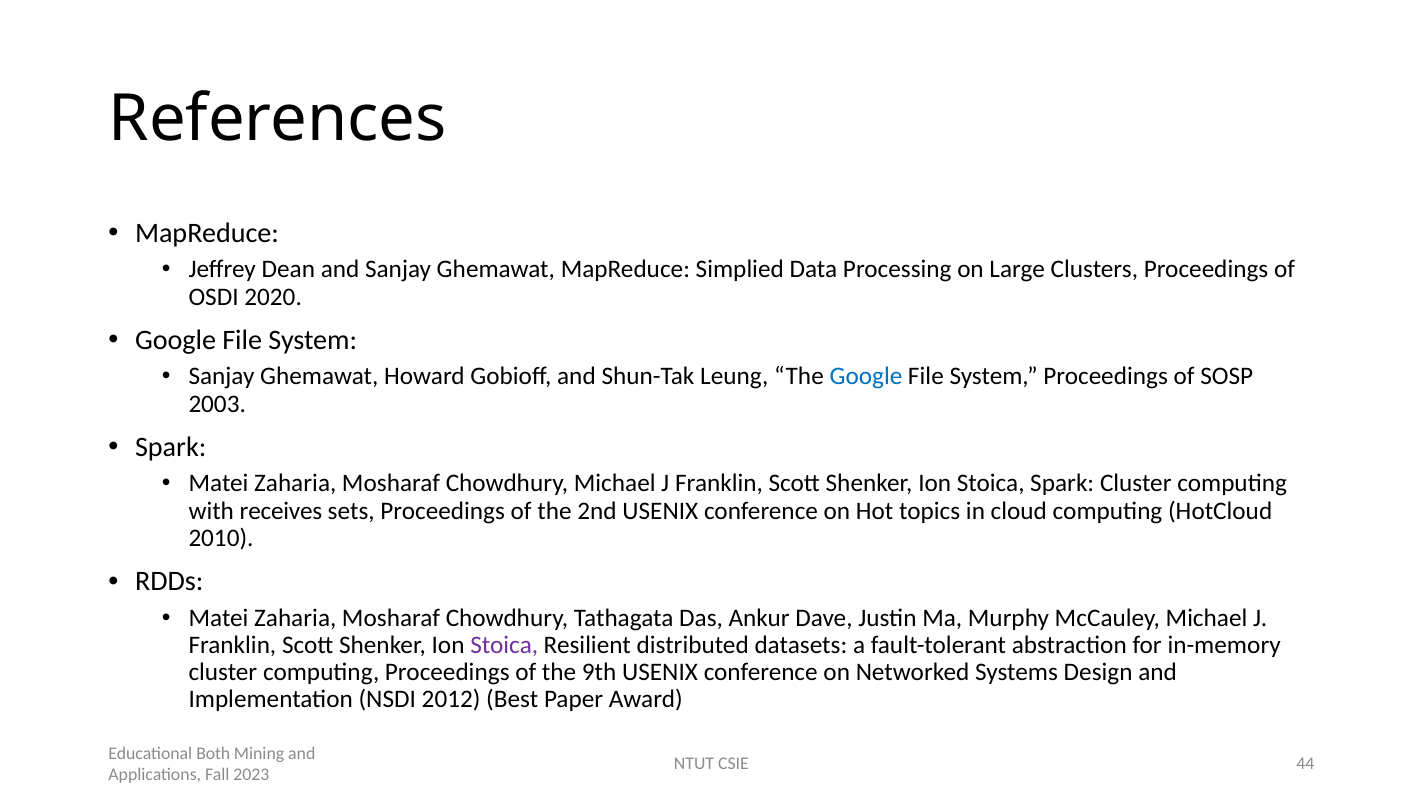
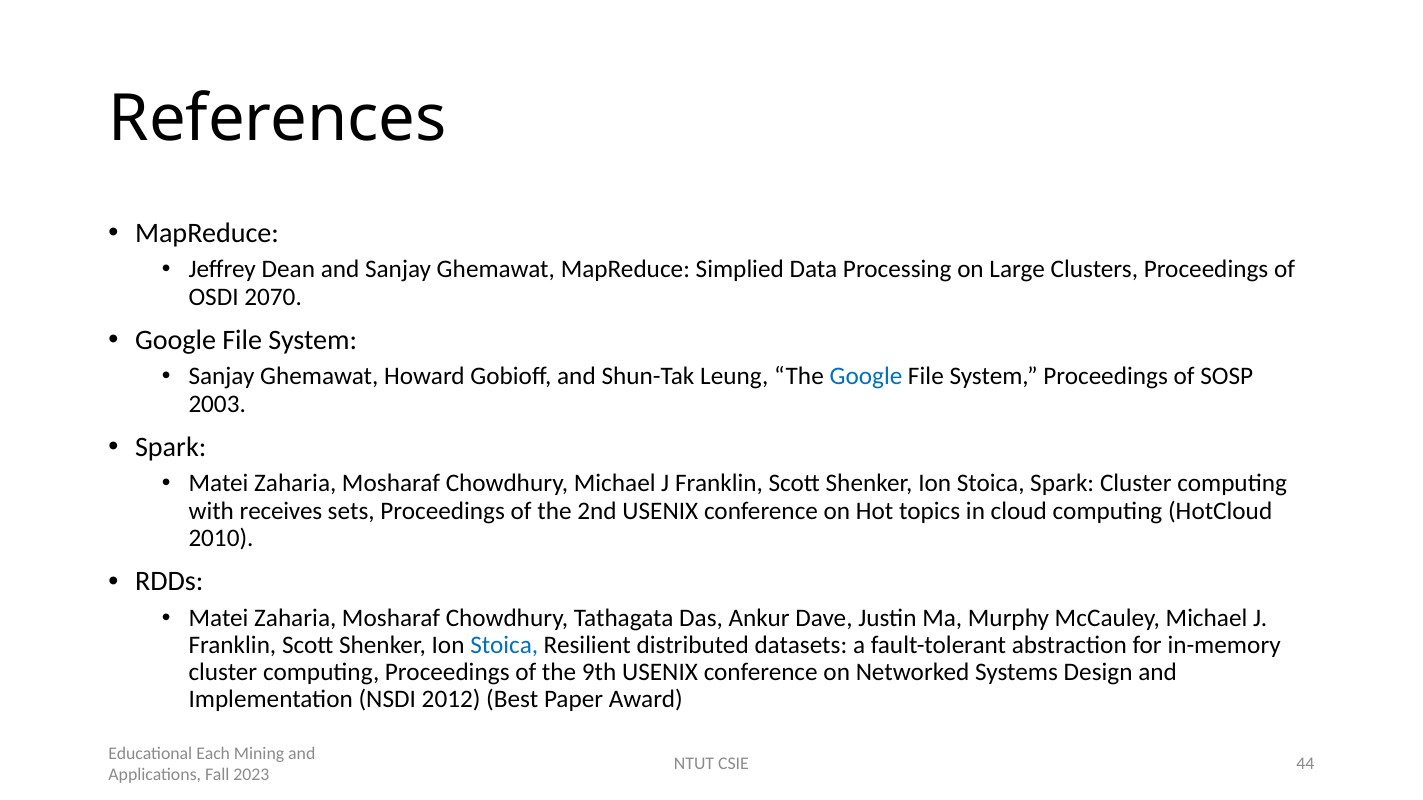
2020: 2020 -> 2070 (273, 297)
Stoica colour: purple -> blue (504, 645)
Both: Both -> Each (213, 754)
